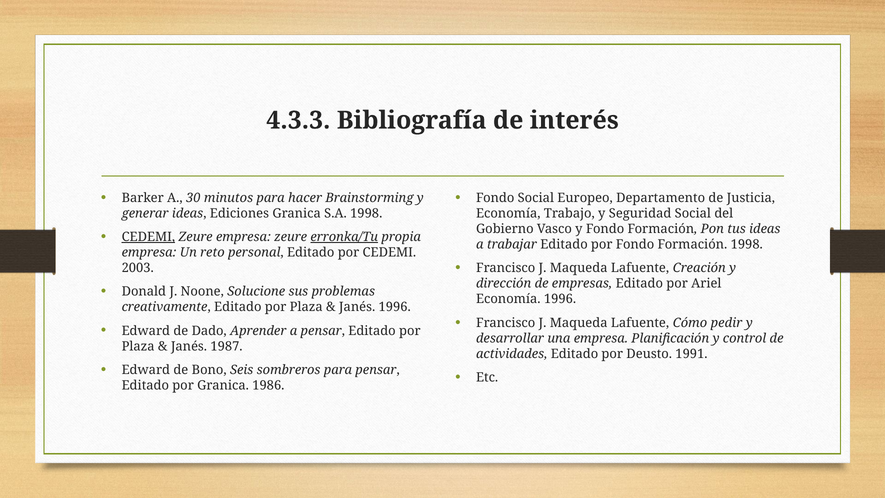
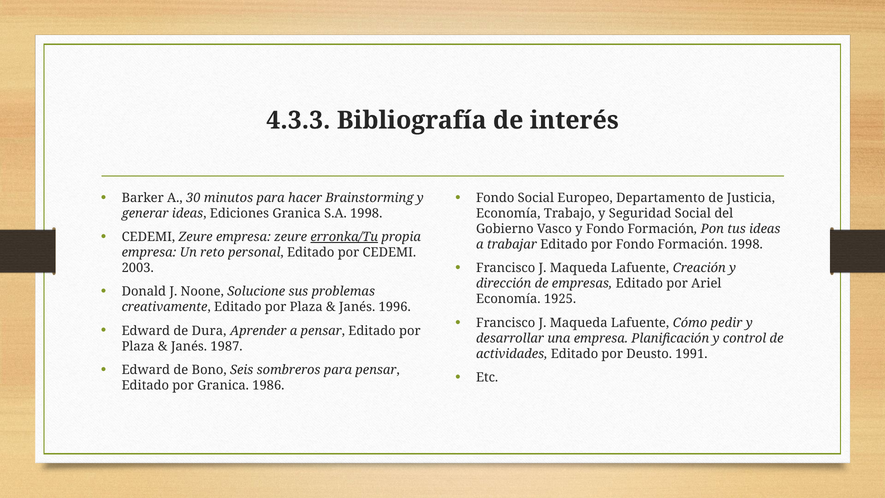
CEDEMI underline: present -> none (148, 237)
Economía 1996: 1996 -> 1925 (560, 299)
Dado: Dado -> Dura (209, 331)
